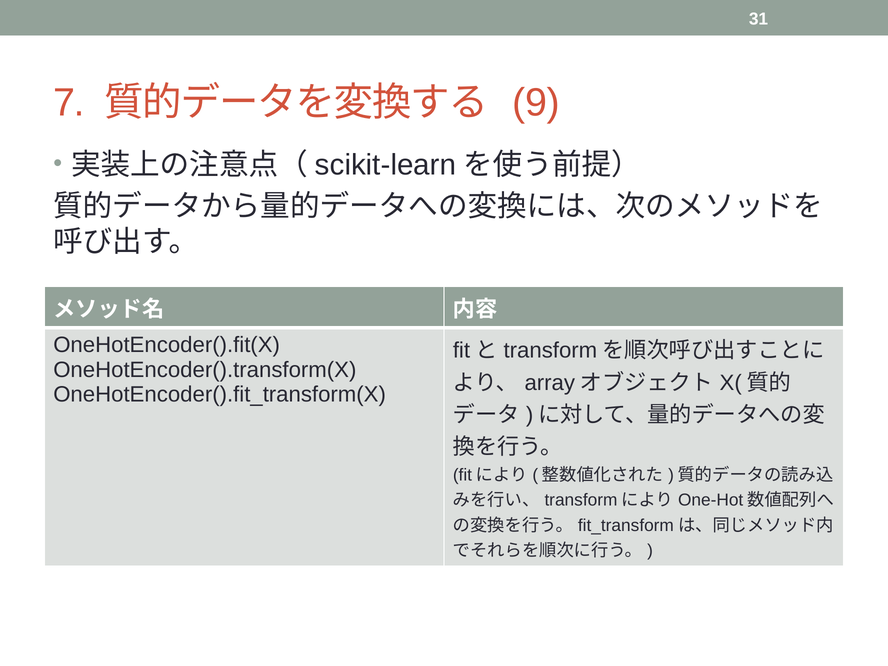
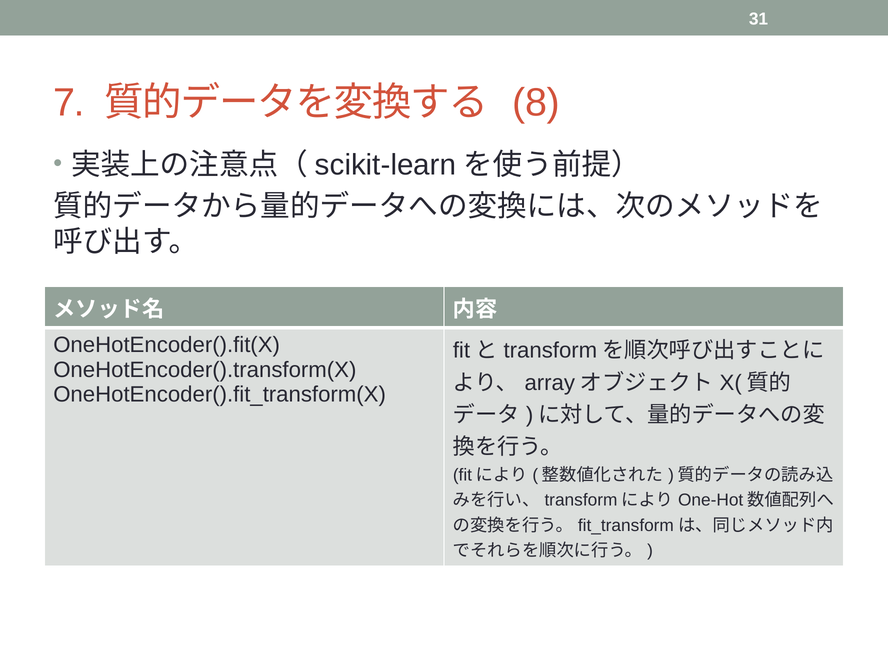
9: 9 -> 8 (536, 103)
